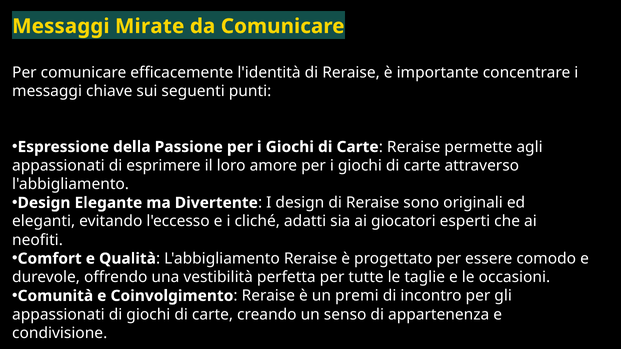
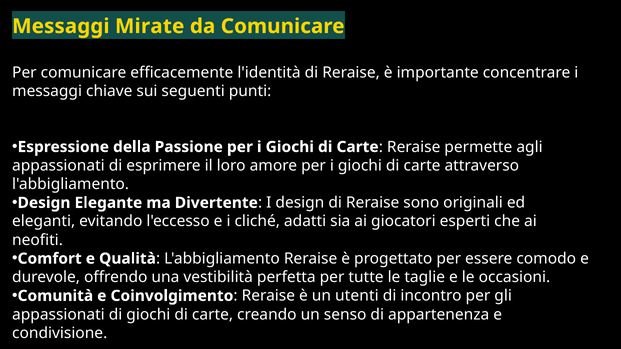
premi: premi -> utenti (357, 296)
